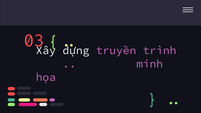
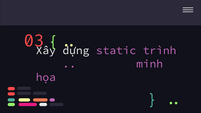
truyền: truyền -> static (116, 50)
